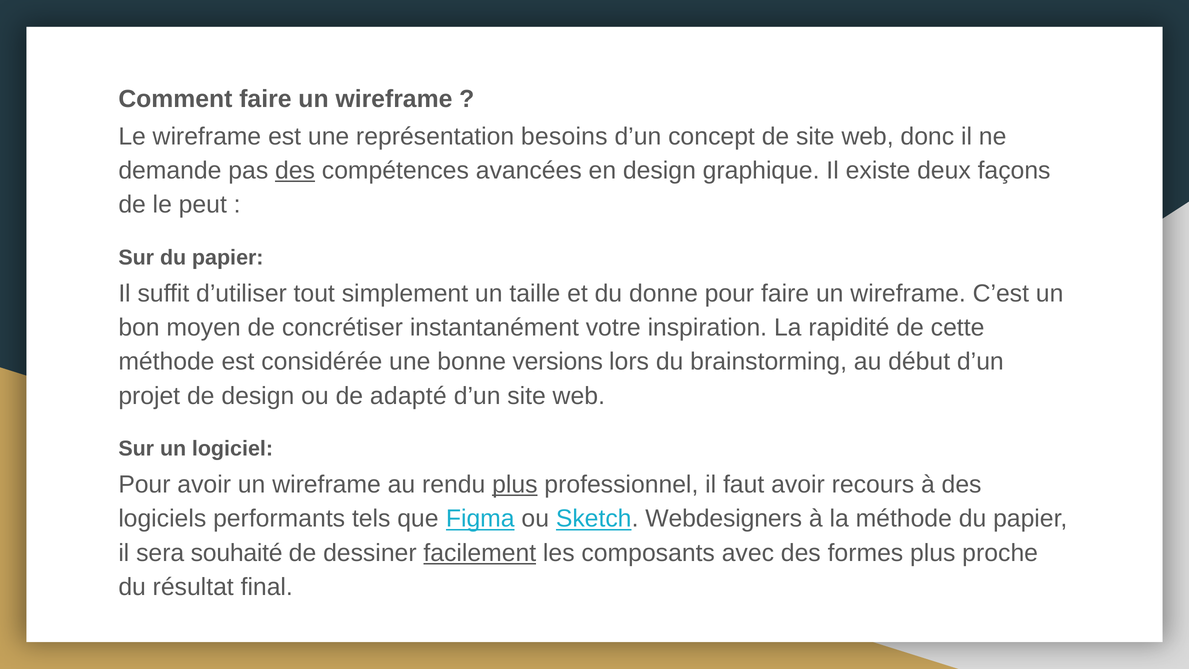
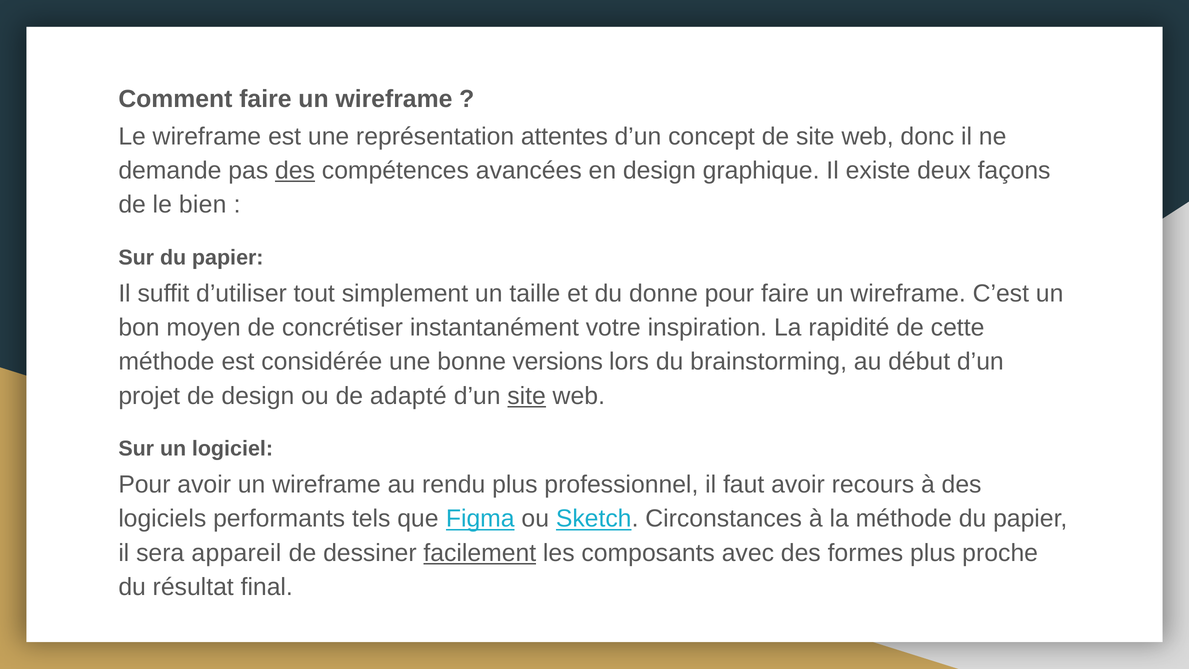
besoins: besoins -> attentes (564, 136)
peut: peut -> bien (203, 205)
site underline: none -> present (527, 396)
plus underline: present -> none (515, 484)
Webdesigners: Webdesigners -> Circonstances (724, 519)
souhaité: souhaité -> appareil (236, 553)
